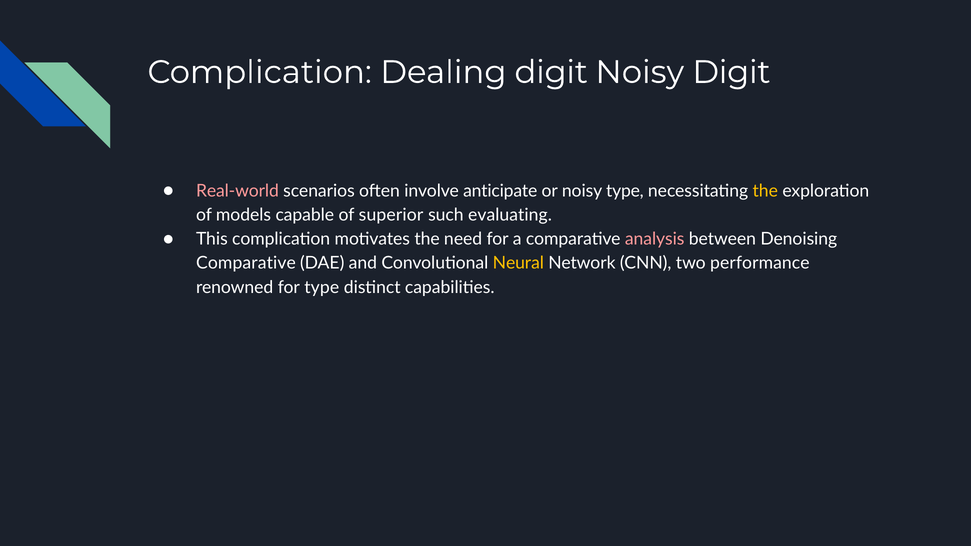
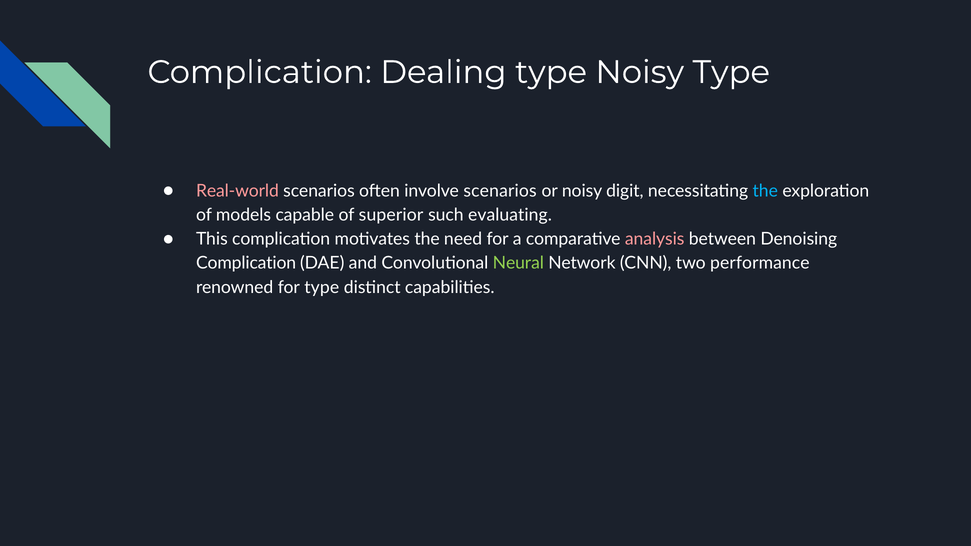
Dealing digit: digit -> type (551, 72)
Noisy Digit: Digit -> Type (731, 72)
involve anticipate: anticipate -> scenarios (500, 191)
noisy type: type -> digit (625, 191)
the colour: yellow -> light blue (765, 191)
Comparative: Comparative -> Complication (246, 263)
Neural colour: yellow -> light green (518, 263)
